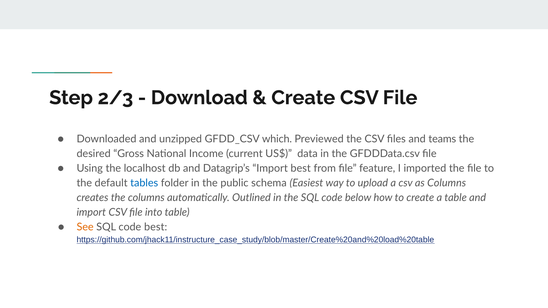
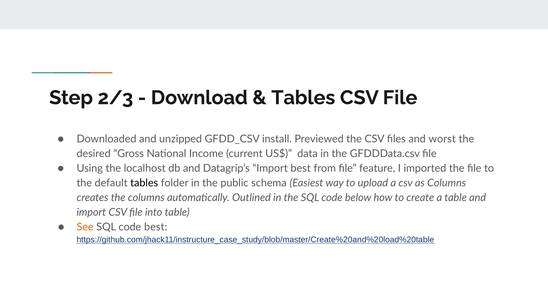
Create: Create -> Tables (303, 98)
which: which -> install (277, 139)
teams: teams -> worst (442, 139)
tables colour: blue -> black (144, 183)
